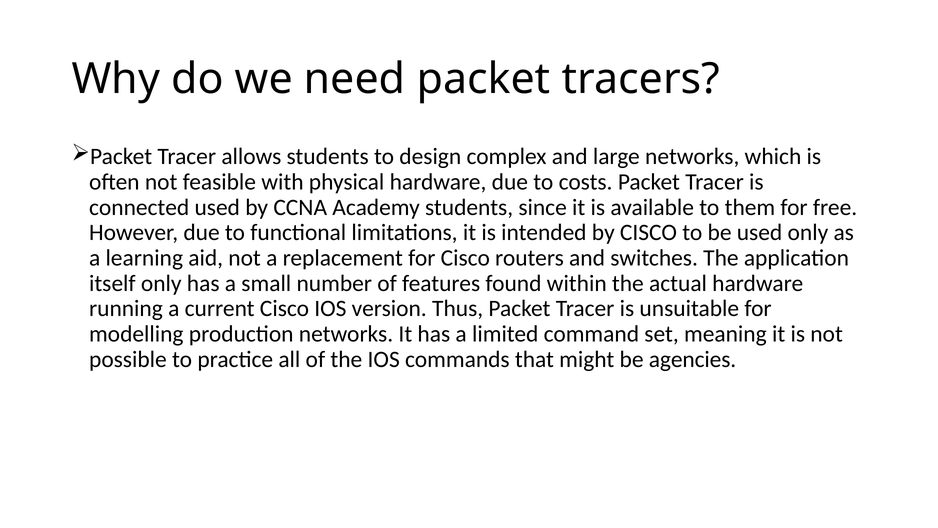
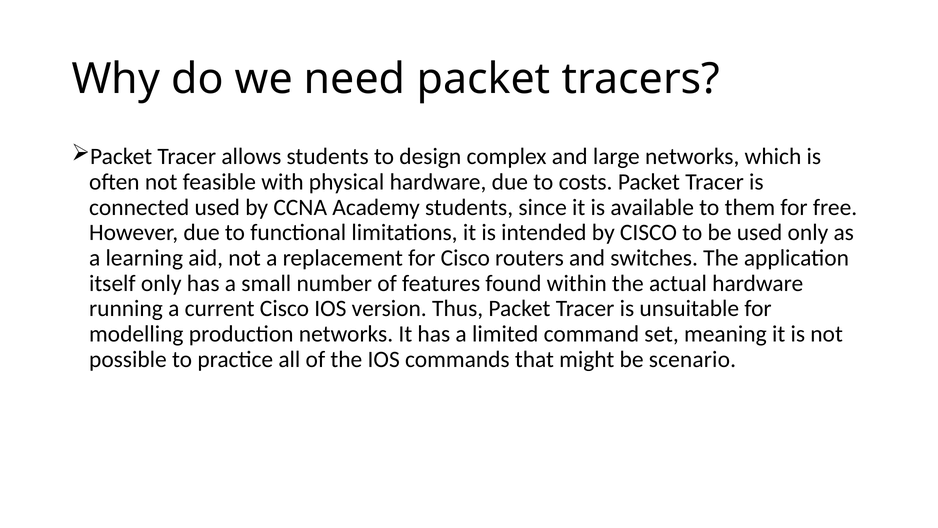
agencies: agencies -> scenario (692, 359)
